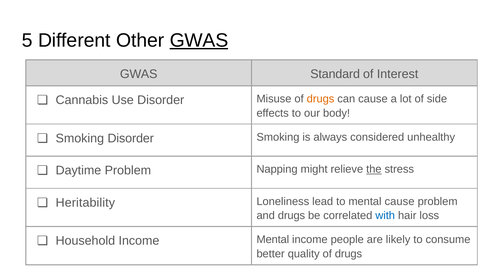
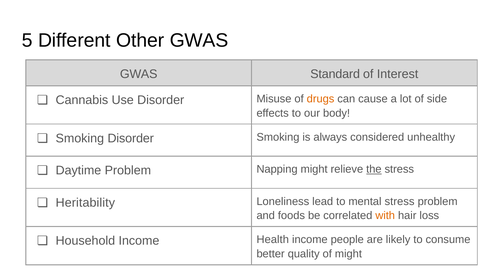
GWAS underline: present -> none (199, 40)
mental cause: cause -> stress (400, 202)
and drugs: drugs -> foods (291, 216)
with colour: blue -> orange (385, 216)
Income Mental: Mental -> Health (273, 240)
quality of drugs: drugs -> might (348, 254)
